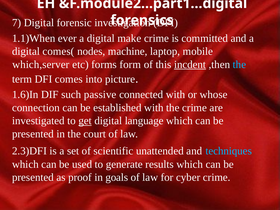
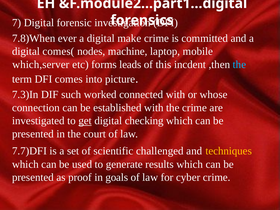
1.1)When: 1.1)When -> 7.8)When (34, 38)
form: form -> leads (130, 64)
incdent underline: present -> none (190, 64)
1.6)In: 1.6)In -> 7.3)In (25, 95)
passive: passive -> worked (100, 95)
language: language -> checking (144, 121)
2.3)DFI: 2.3)DFI -> 7.7)DFI (29, 151)
unattended: unattended -> challenged (160, 151)
techniques colour: light blue -> yellow (229, 151)
